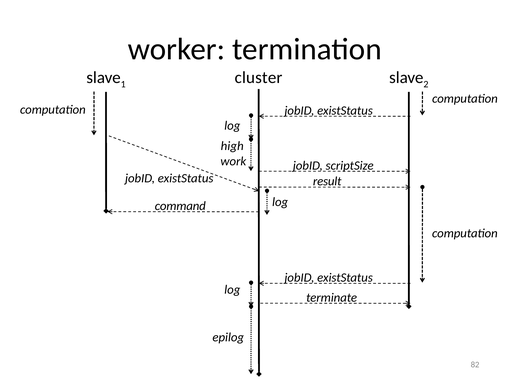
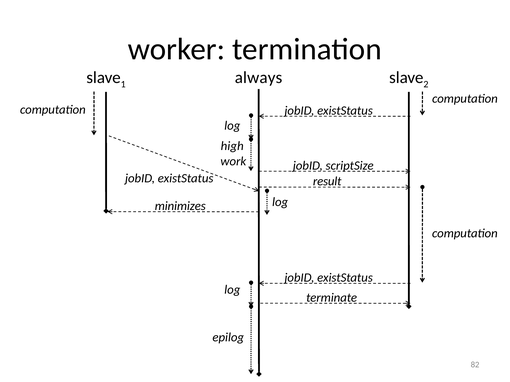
cluster: cluster -> always (259, 78)
command: command -> minimizes (180, 206)
